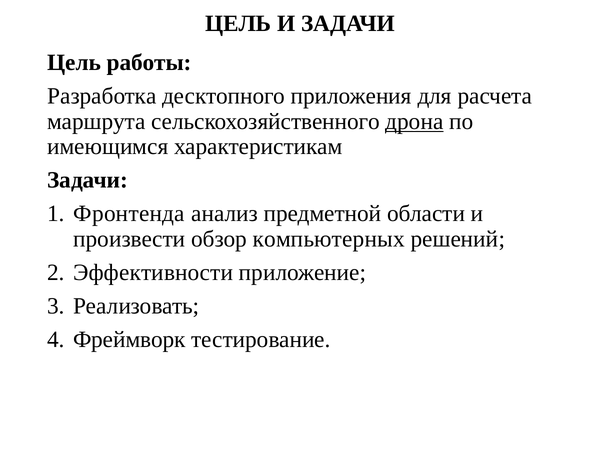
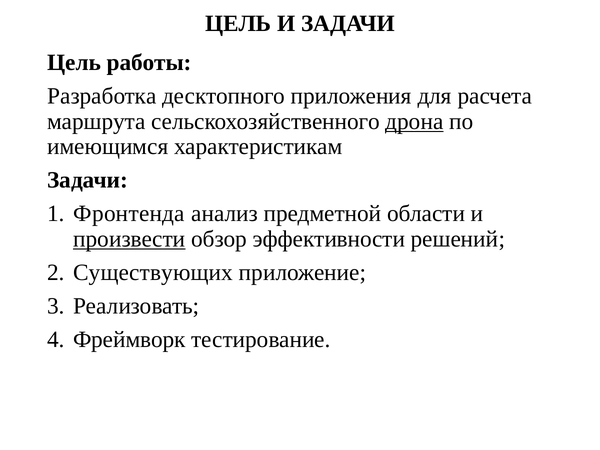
произвести underline: none -> present (129, 239)
компьютерных: компьютерных -> эффективности (329, 239)
Эффективности: Эффективности -> Существующих (153, 273)
